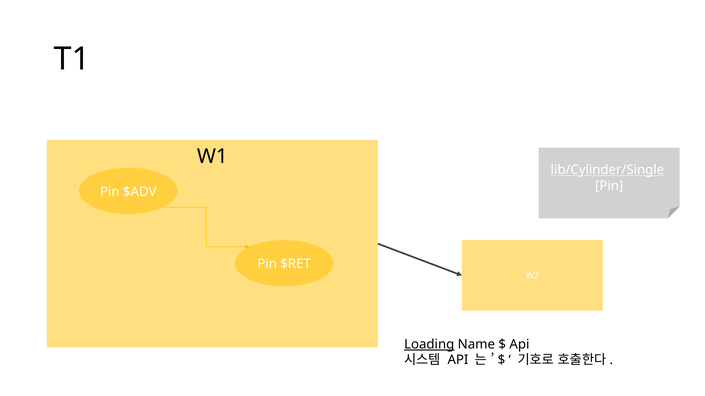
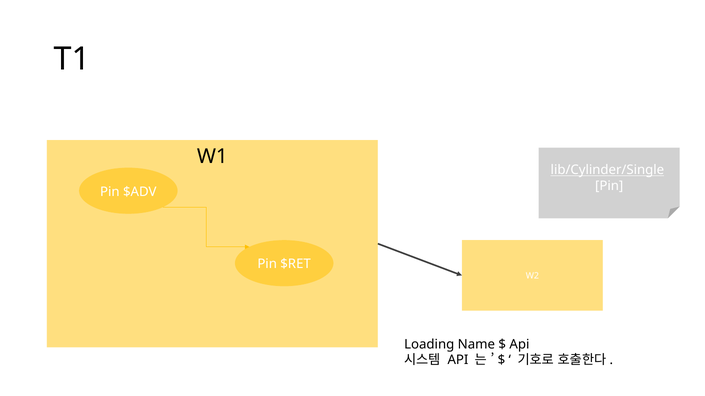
Loading underline: present -> none (429, 345)
